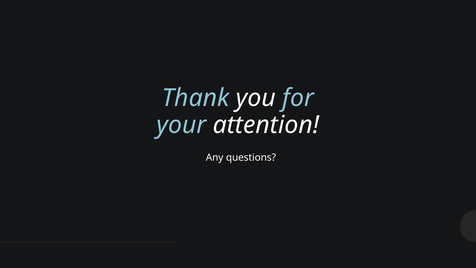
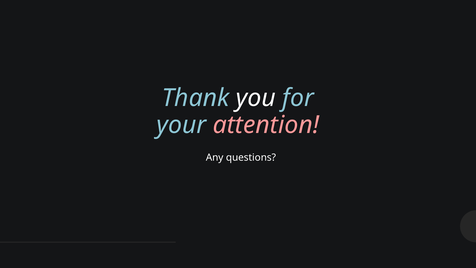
attention colour: white -> pink (266, 125)
